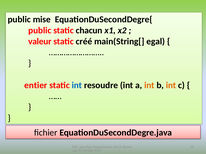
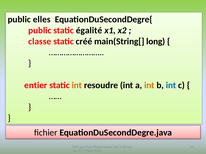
mise: mise -> elles (42, 20)
chacun: chacun -> égalité (89, 30)
valeur: valeur -> classe (40, 41)
egal: egal -> long (156, 41)
int colour: blue -> orange (77, 85)
int colour: orange -> blue (171, 85)
